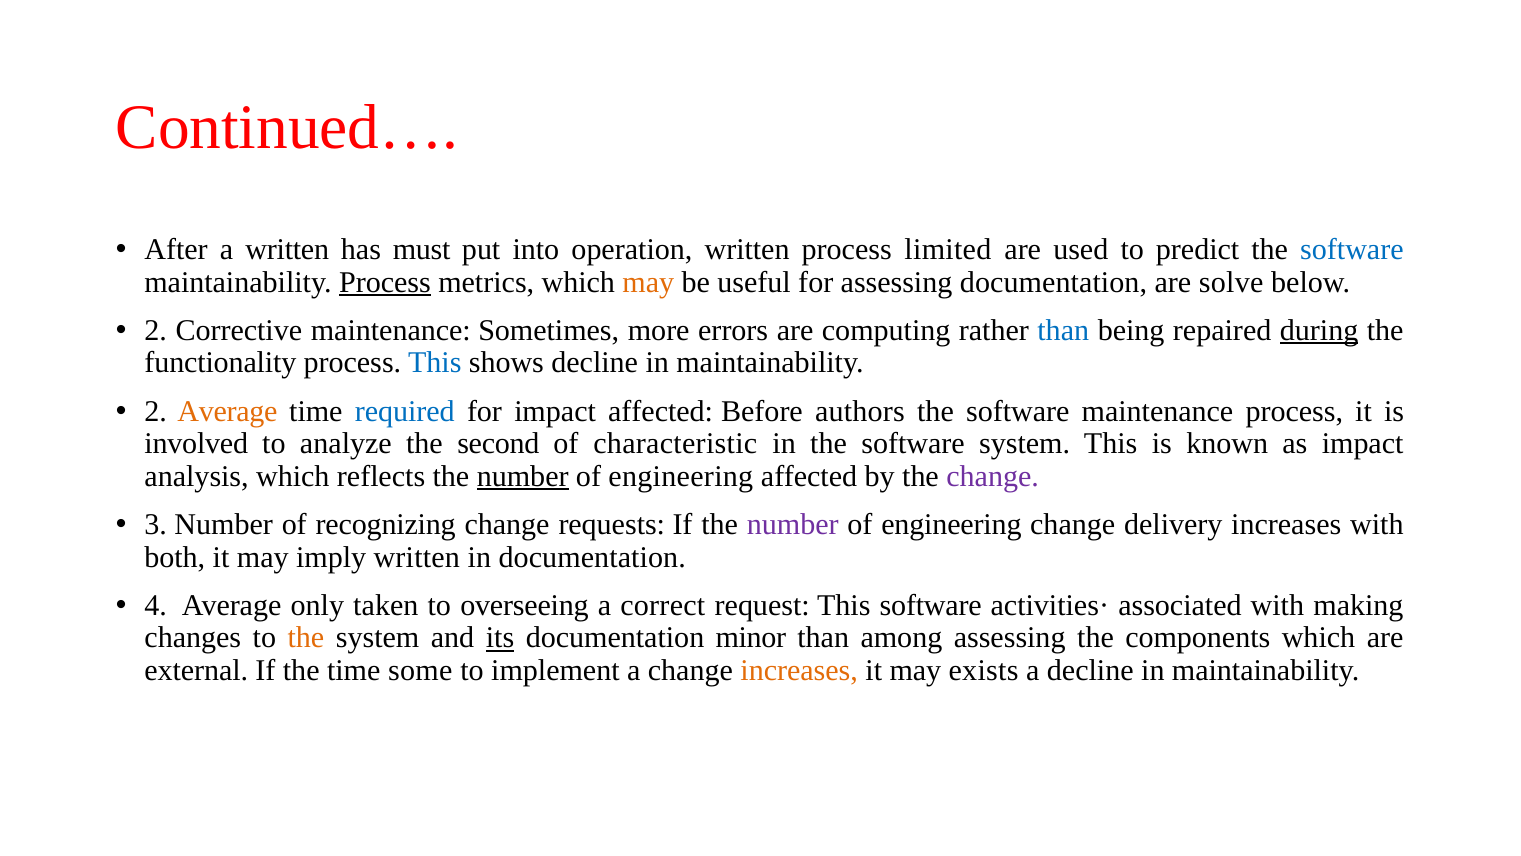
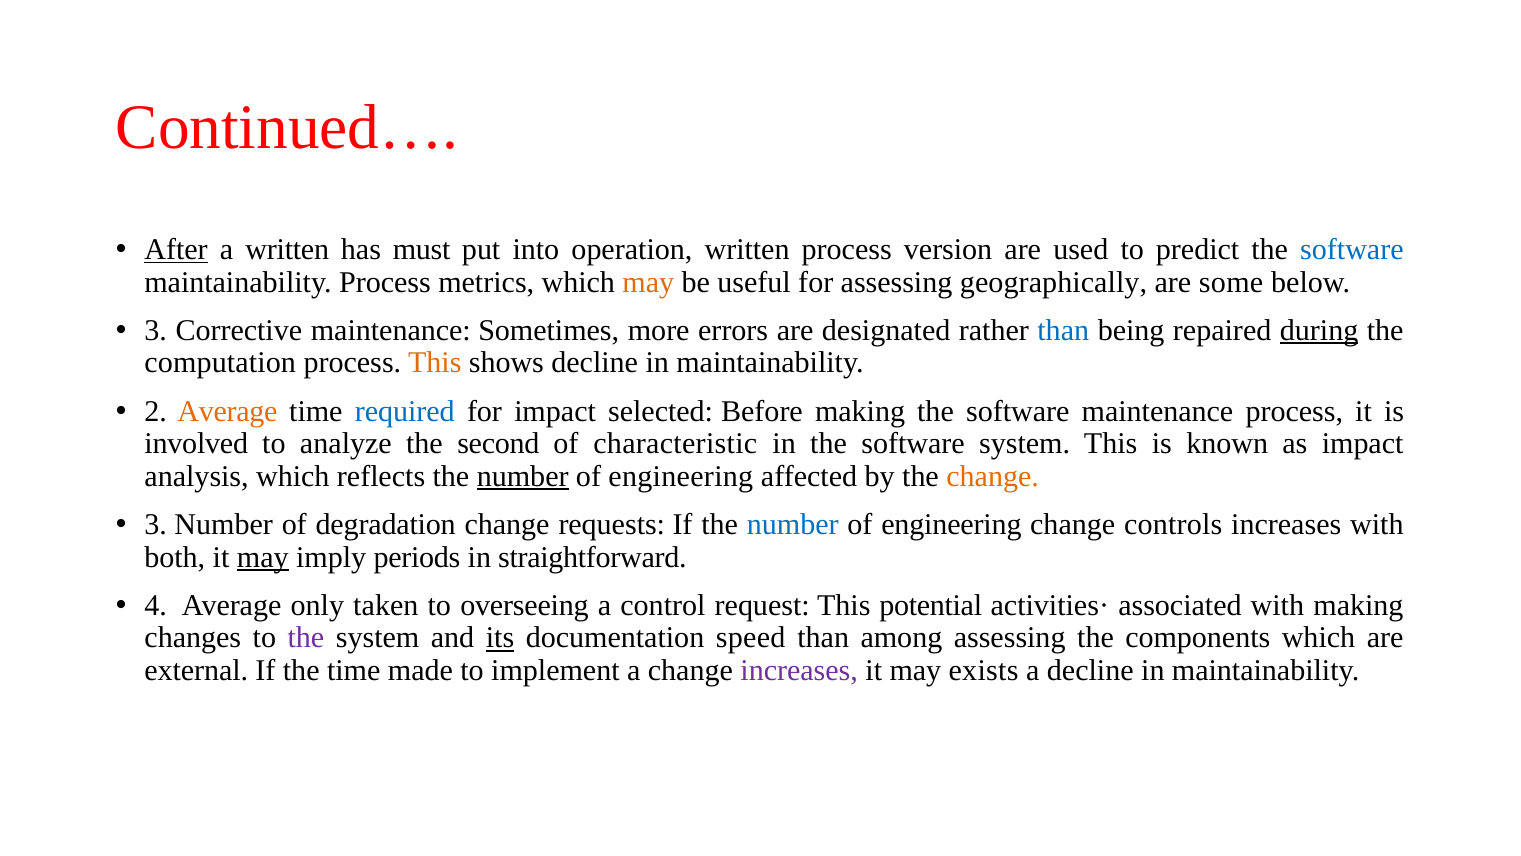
After underline: none -> present (176, 249)
limited: limited -> version (948, 249)
Process underline: present -> none (385, 282)
assessing documentation: documentation -> geographically (1054, 282)
solve: solve -> some (1231, 282)
2: 2 -> 3 (156, 330)
computing: computing -> designated (886, 330)
functionality: functionality -> computation (220, 363)
This colour: blue -> orange (435, 363)
impact affected: affected -> selected (661, 411)
Before authors: authors -> making (860, 411)
change colour: purple -> orange (993, 476)
recognizing: recognizing -> degradation (386, 524)
number colour: purple -> blue (793, 524)
delivery: delivery -> controls (1173, 524)
may underline: none -> present (263, 557)
imply written: written -> periods (417, 557)
in documentation: documentation -> straightforward (592, 557)
correct: correct -> control (663, 605)
This software: software -> potential (931, 605)
the colour: orange -> purple (306, 638)
minor: minor -> speed (751, 638)
some: some -> made (420, 670)
increases colour: orange -> purple (799, 670)
